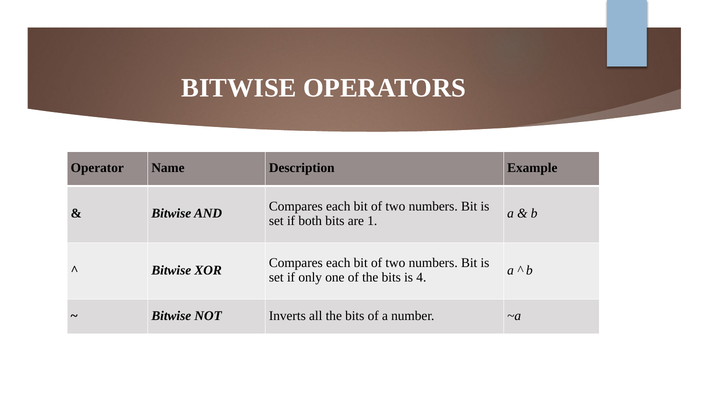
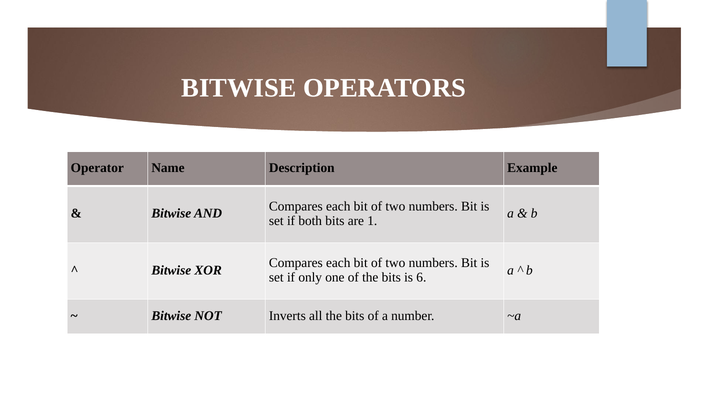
4: 4 -> 6 (421, 277)
